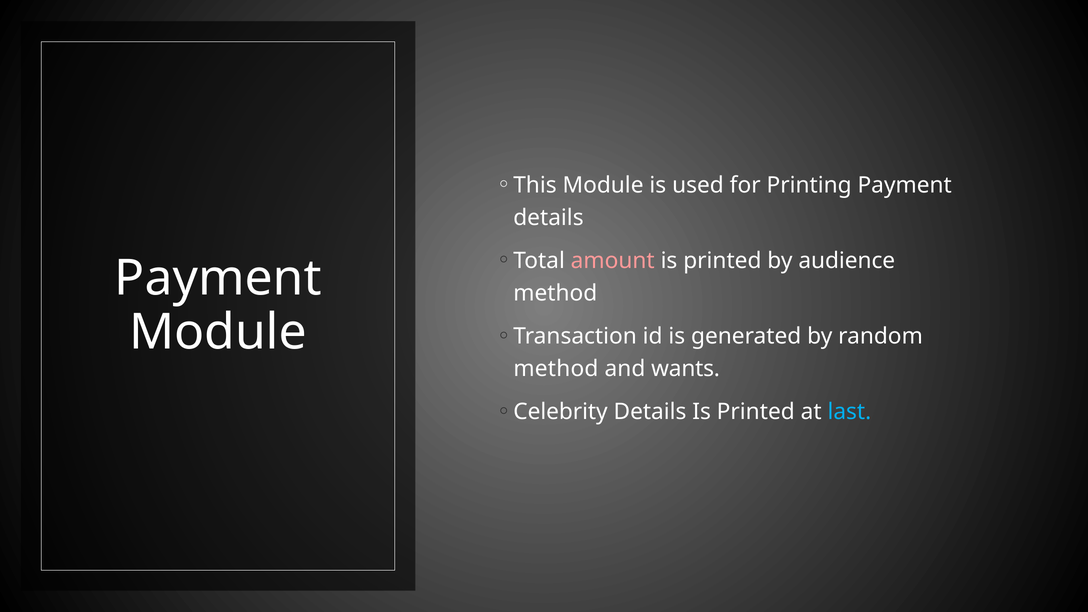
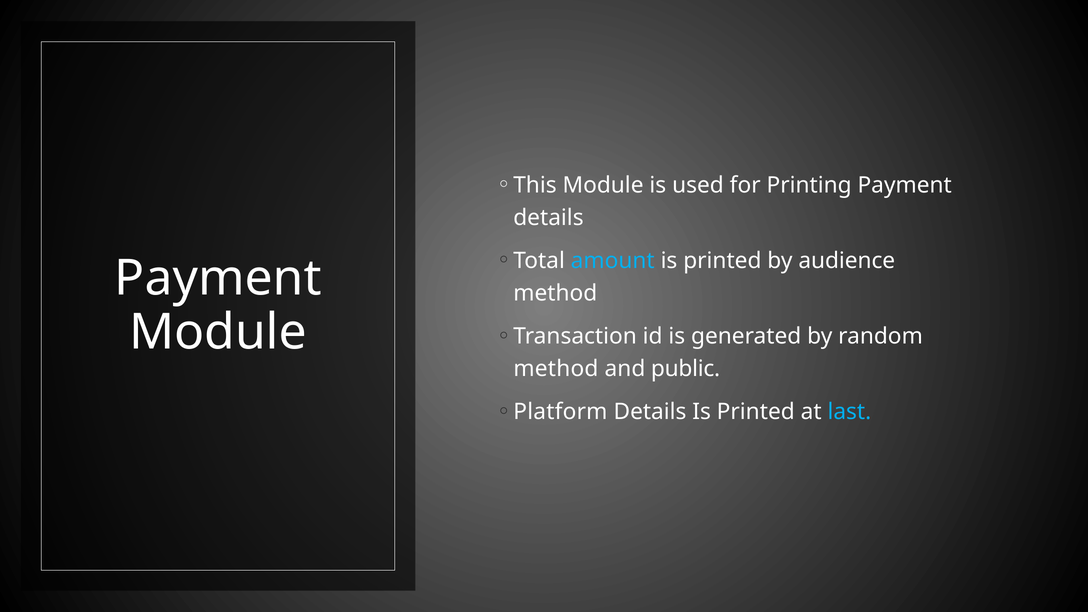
amount colour: pink -> light blue (613, 261)
wants: wants -> public (686, 369)
Celebrity: Celebrity -> Platform (560, 412)
